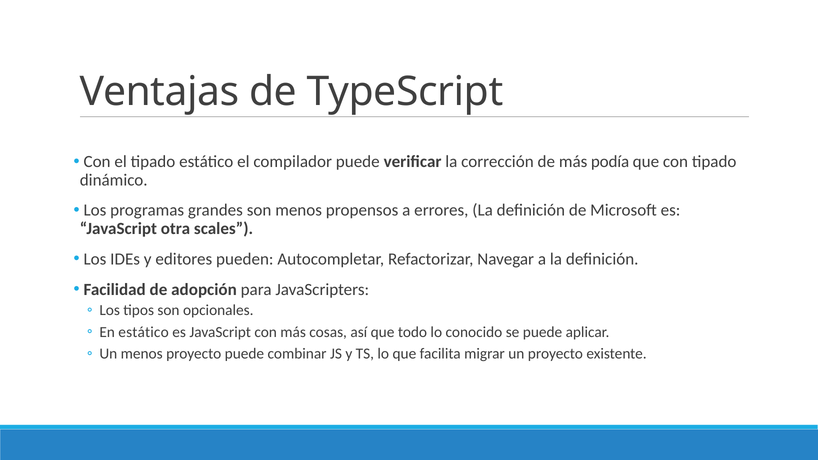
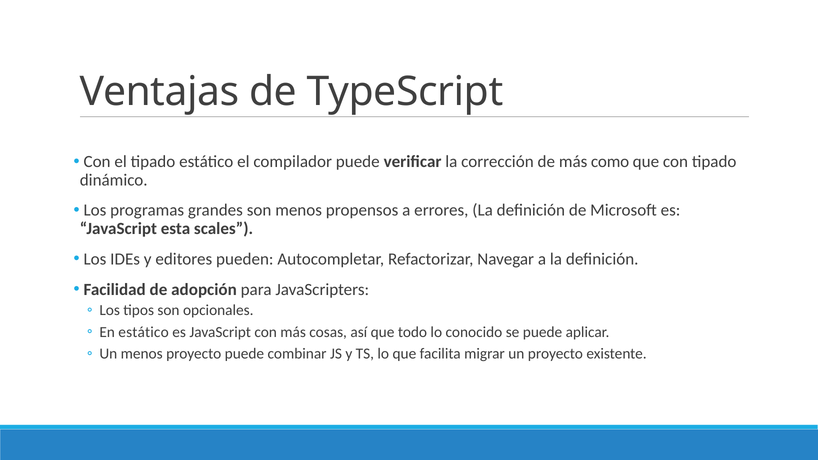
podía: podía -> como (610, 162)
otra: otra -> esta (176, 229)
